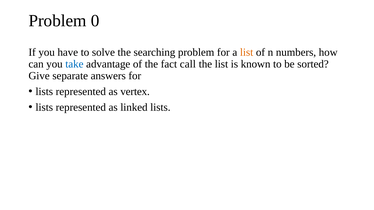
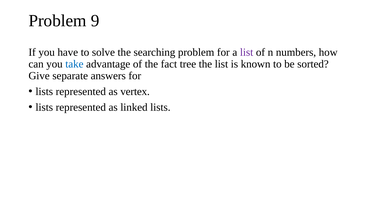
0: 0 -> 9 (95, 21)
list colour: orange -> purple (247, 52)
call: call -> tree (188, 64)
